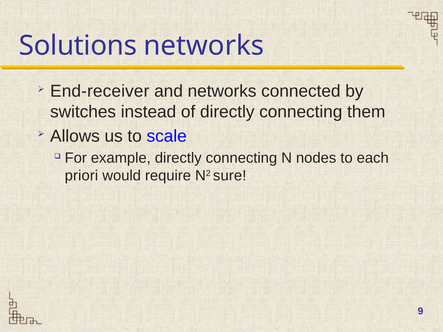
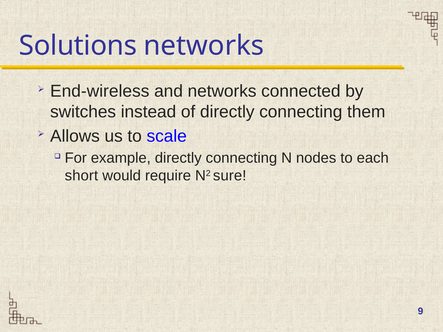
End-receiver: End-receiver -> End-wireless (100, 91)
priori: priori -> short (81, 176)
